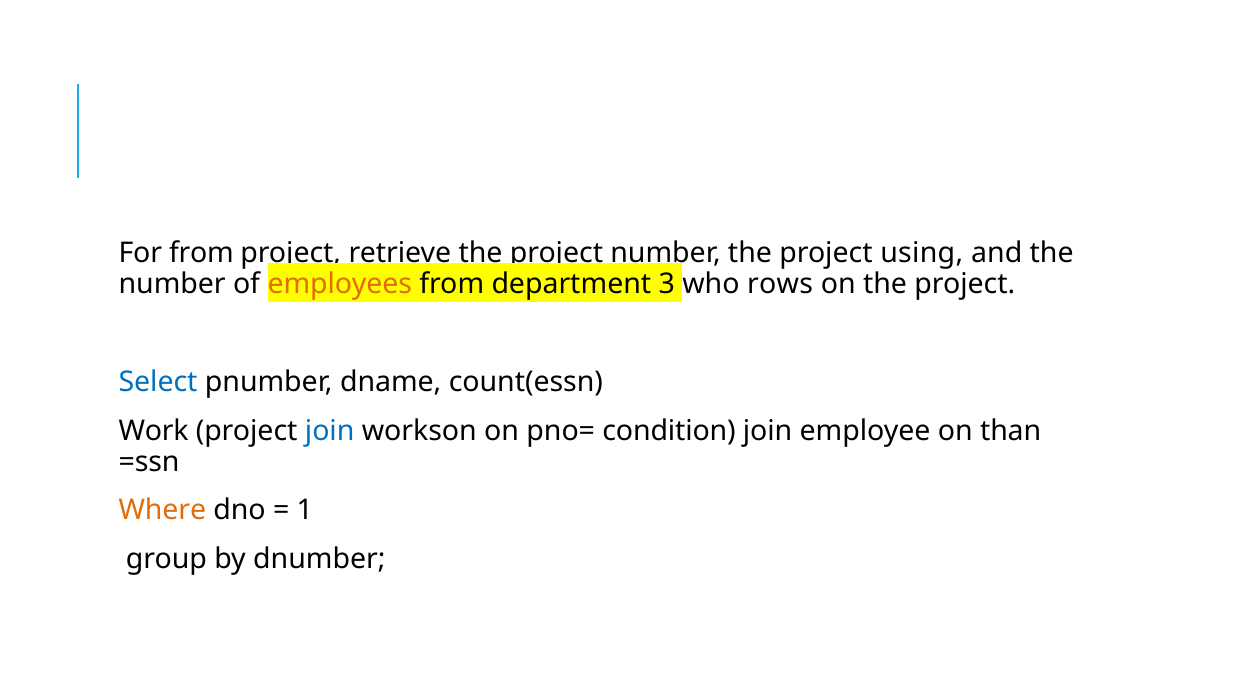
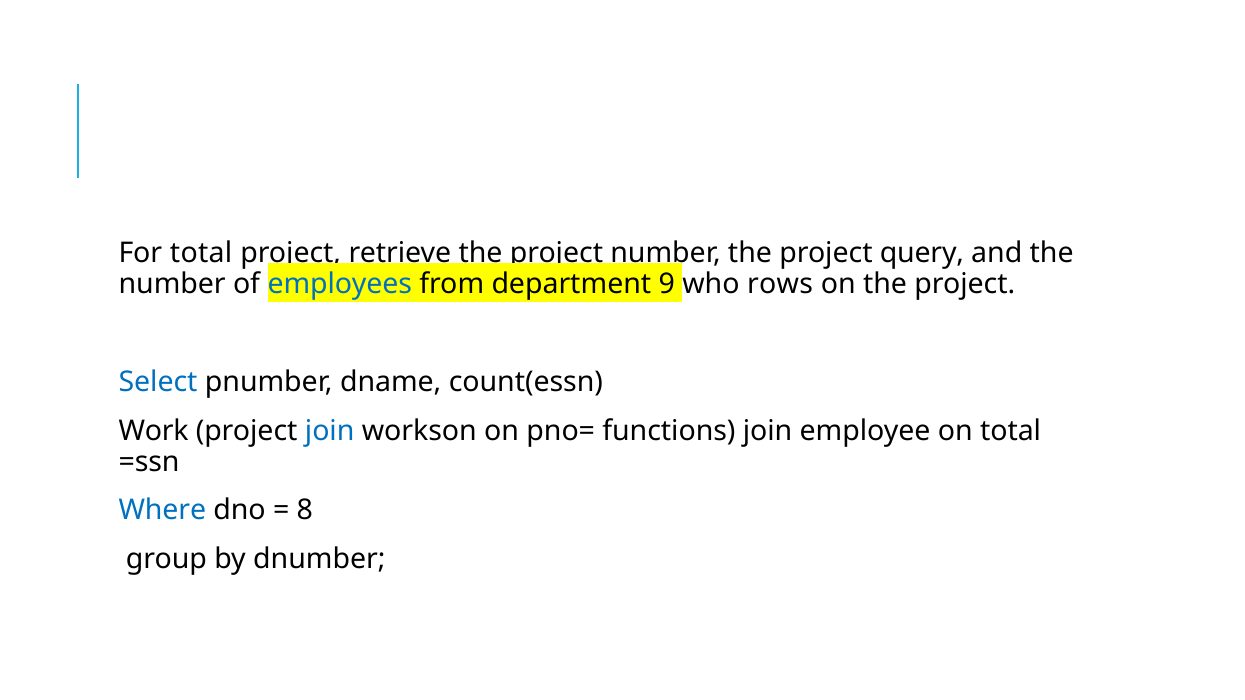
For from: from -> total (201, 253)
using: using -> query (922, 253)
employees colour: orange -> blue (340, 284)
3: 3 -> 9 (667, 284)
condition: condition -> functions (669, 431)
on than: than -> total (1011, 431)
Where colour: orange -> blue (162, 511)
1: 1 -> 8 (305, 511)
